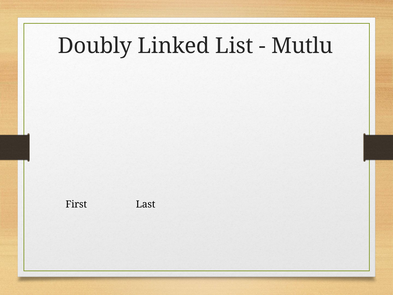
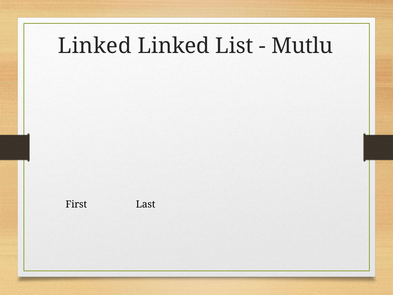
Doubly: Doubly -> Linked (95, 46)
